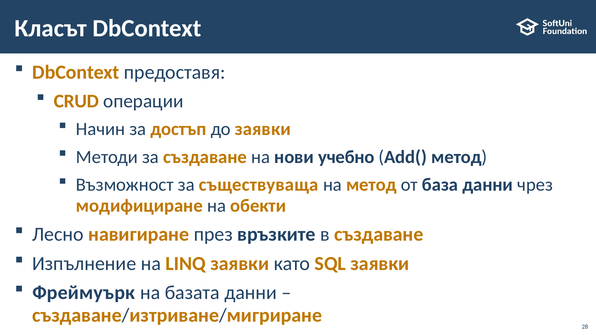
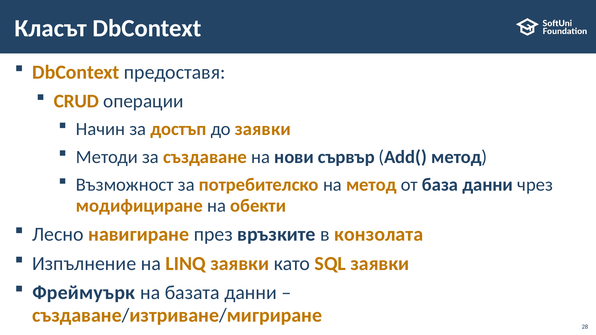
учебно: учебно -> сървър (346, 157)
съществуваща: съществуваща -> потребителско (259, 185)
в създаване: създаване -> конзолата (379, 234)
